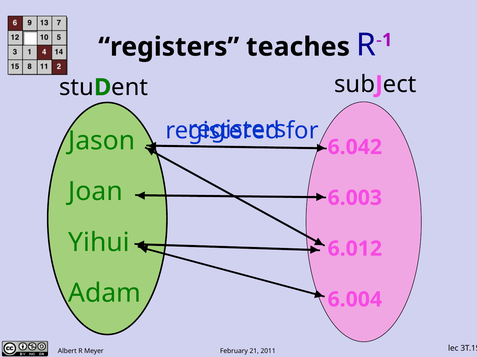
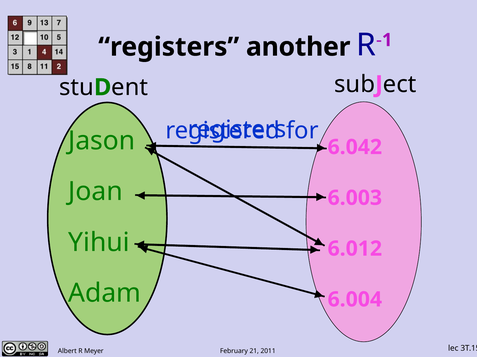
teaches: teaches -> another (298, 47)
